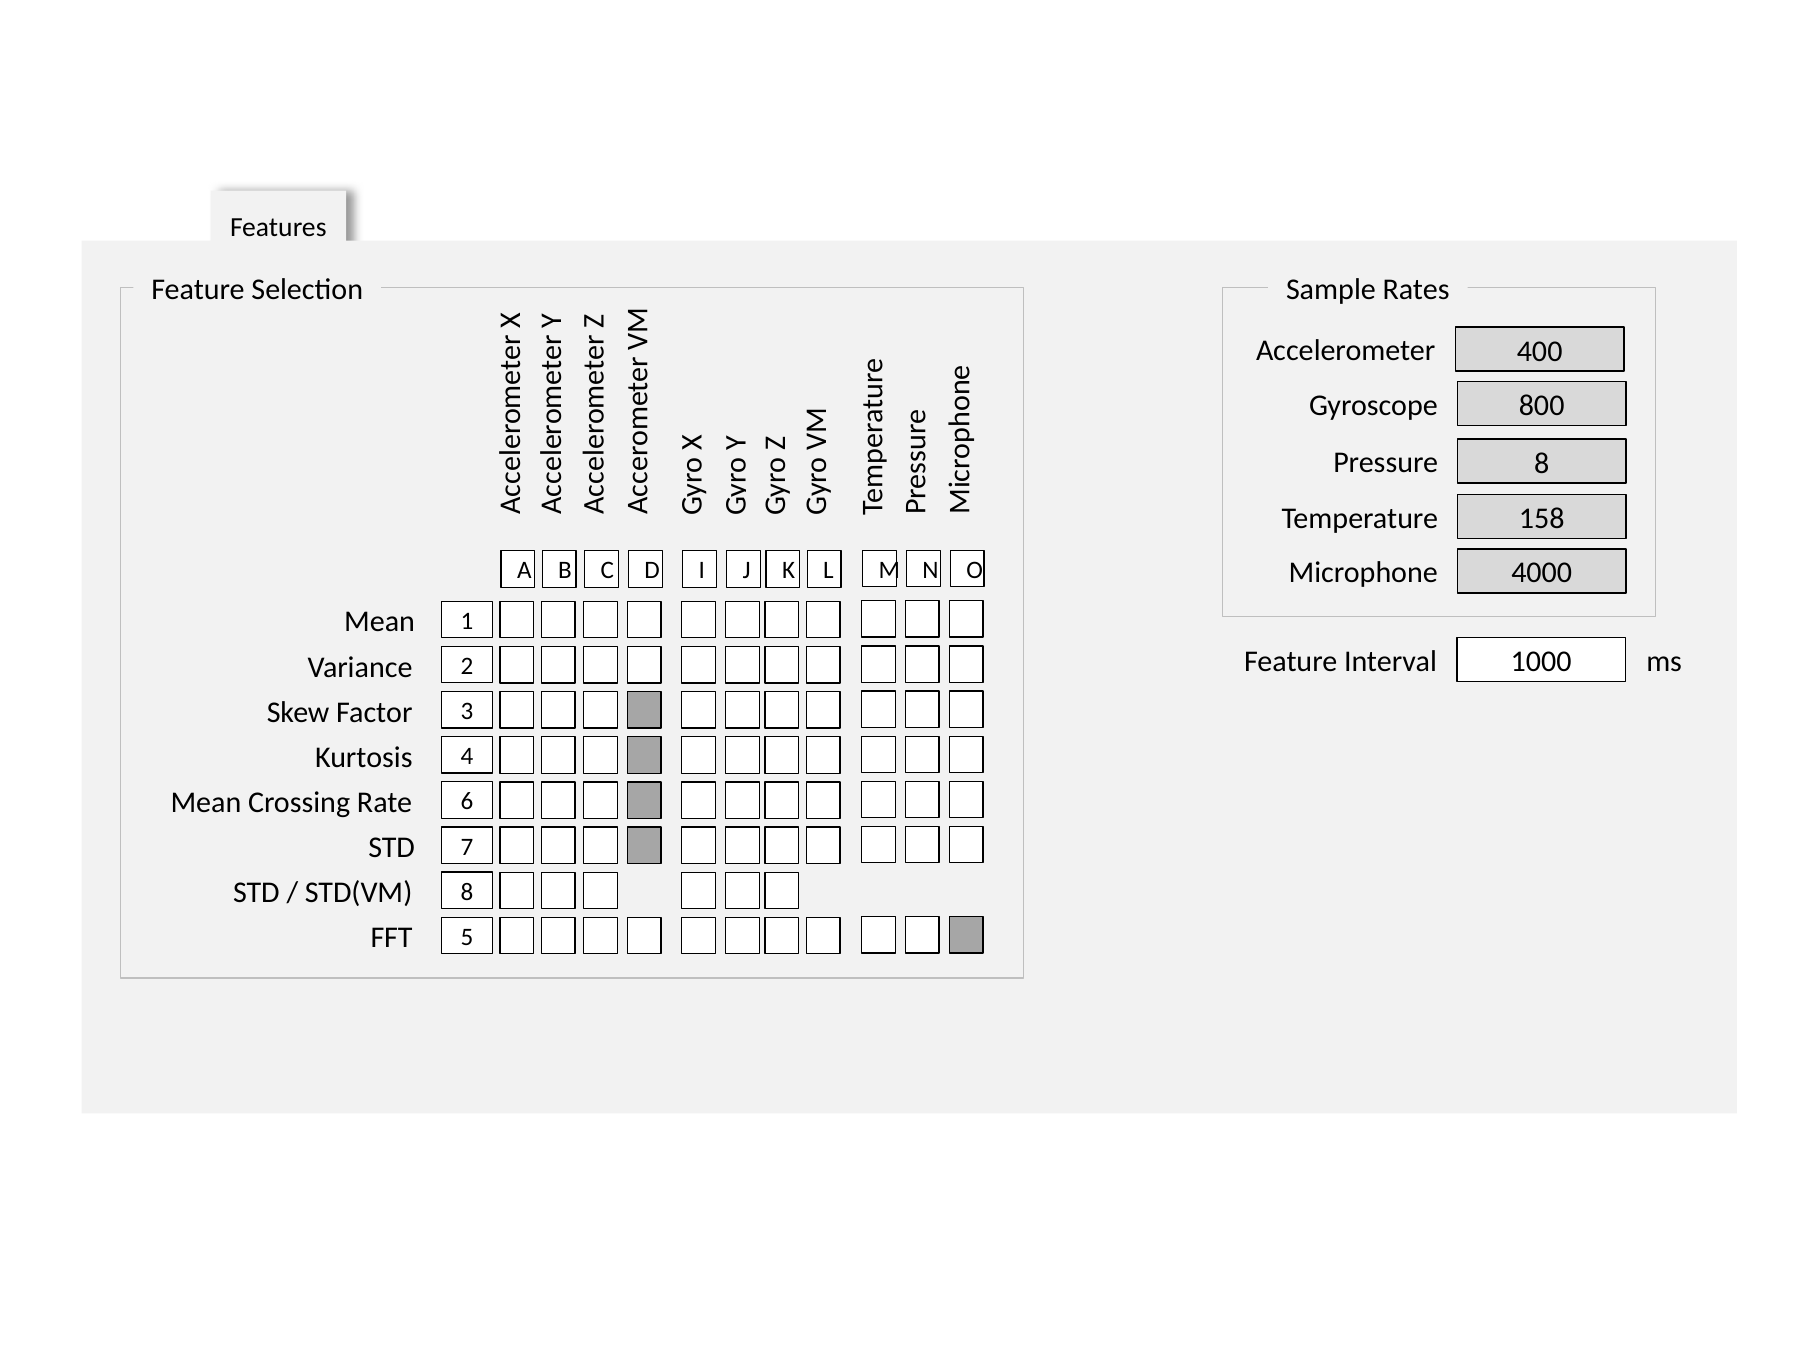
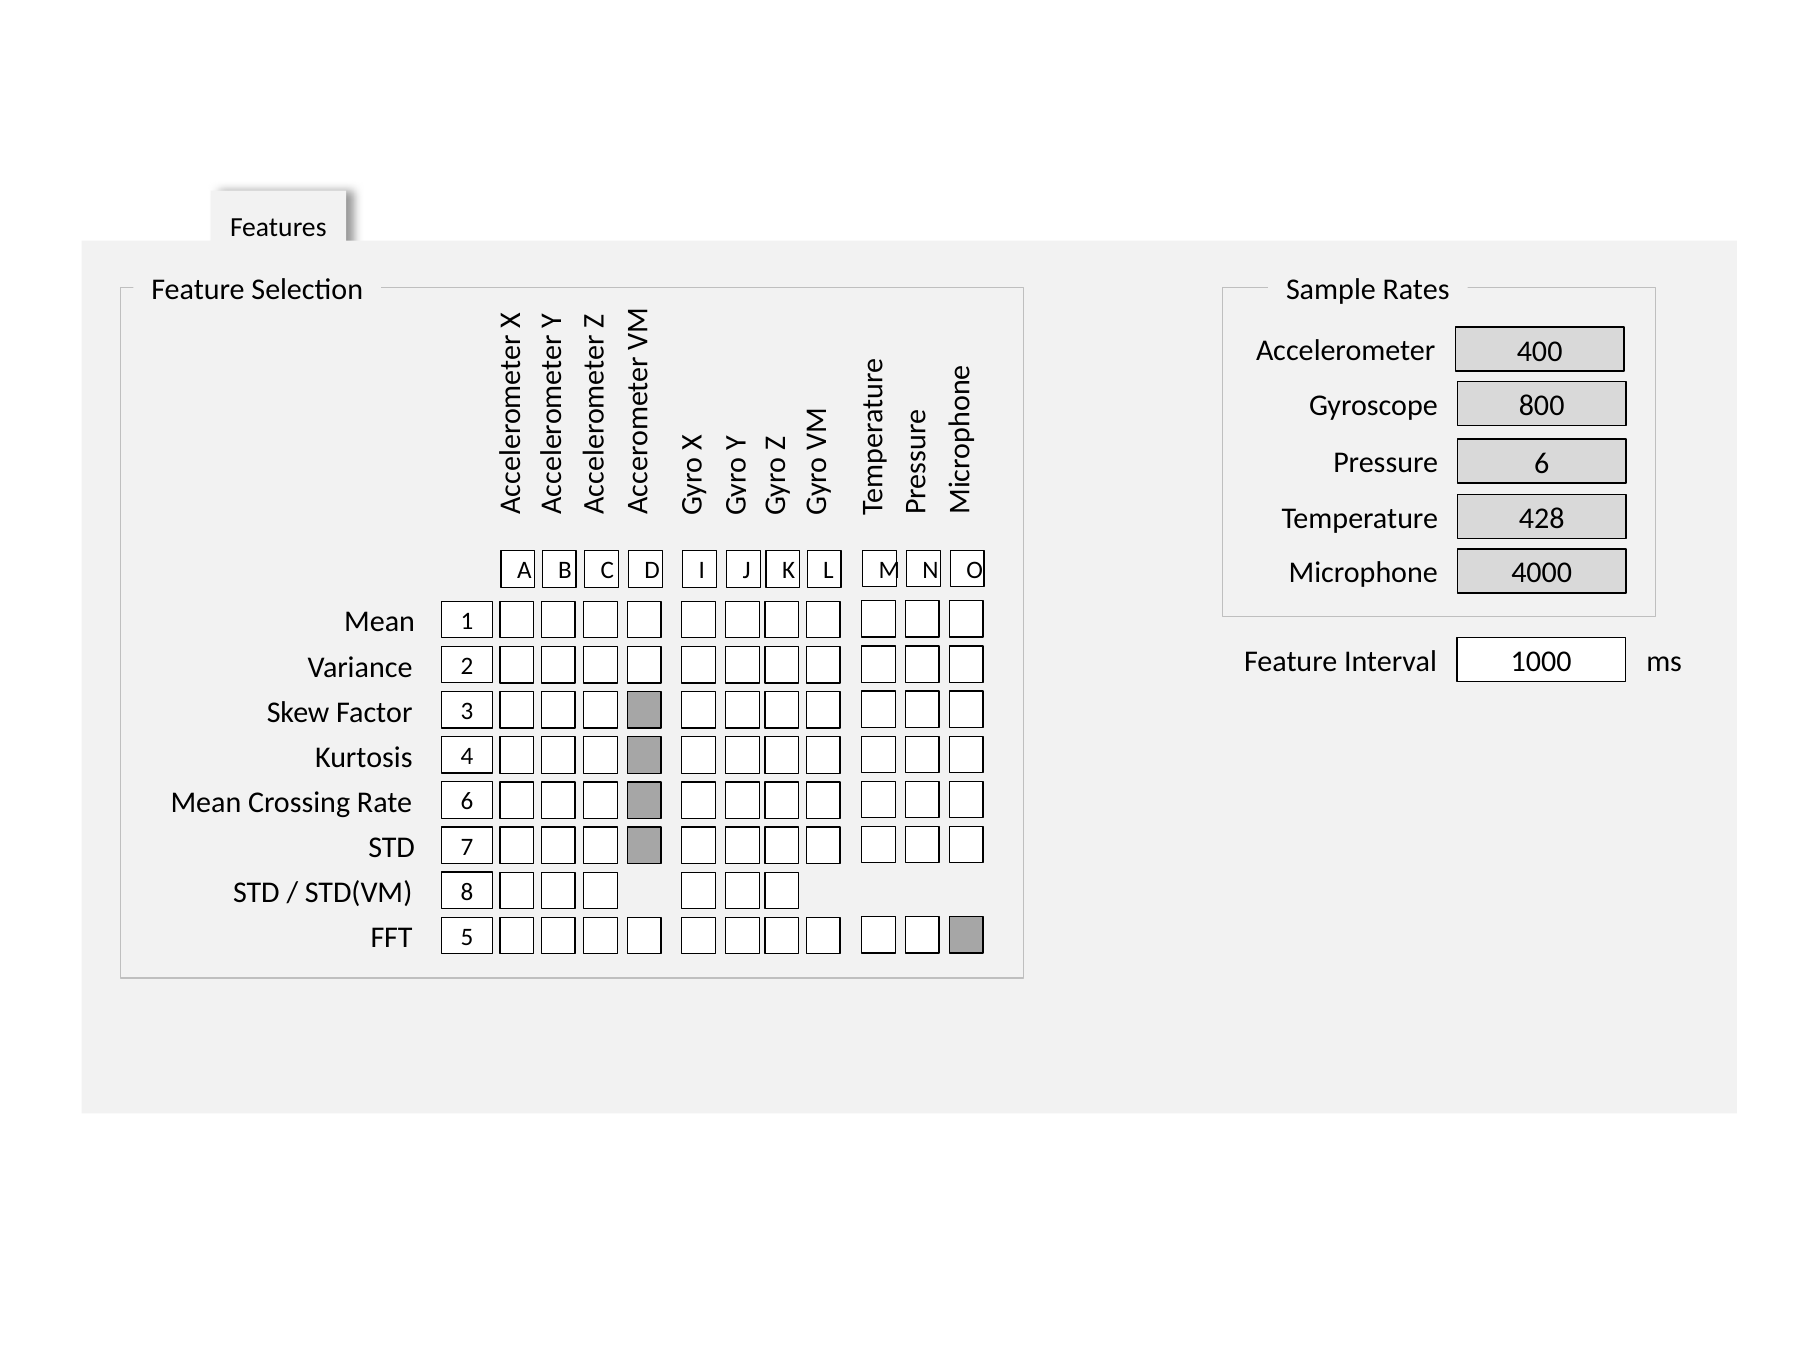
Pressure 8: 8 -> 6 (1542, 463)
158: 158 -> 428 (1542, 519)
